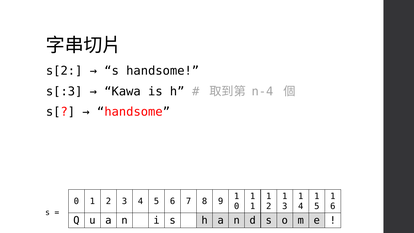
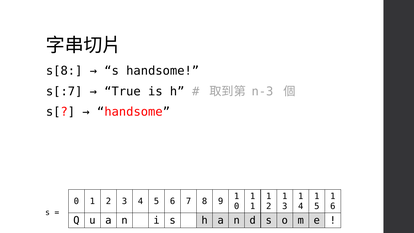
s[2: s[2 -> s[8 (64, 71)
s[:3: s[:3 -> s[:7 (64, 91)
Kawa: Kawa -> True (122, 91)
n-4: n-4 -> n-3 (262, 91)
